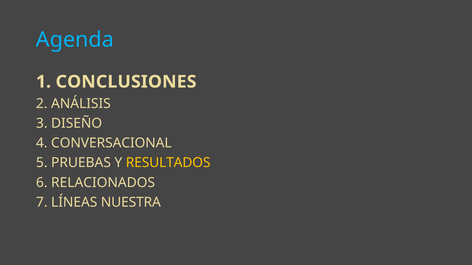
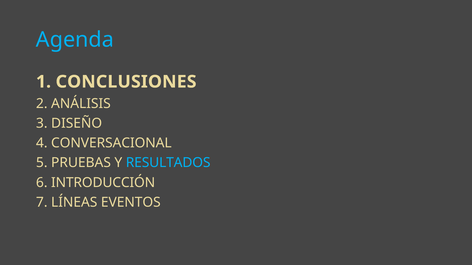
RESULTADOS colour: yellow -> light blue (168, 163)
RELACIONADOS: RELACIONADOS -> INTRODUCCIÓN (103, 183)
NUESTRA: NUESTRA -> EVENTOS (131, 203)
